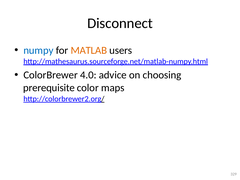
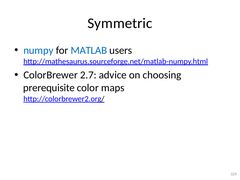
Disconnect: Disconnect -> Symmetric (120, 23)
MATLAB colour: orange -> blue (89, 50)
4.0: 4.0 -> 2.7 (88, 75)
